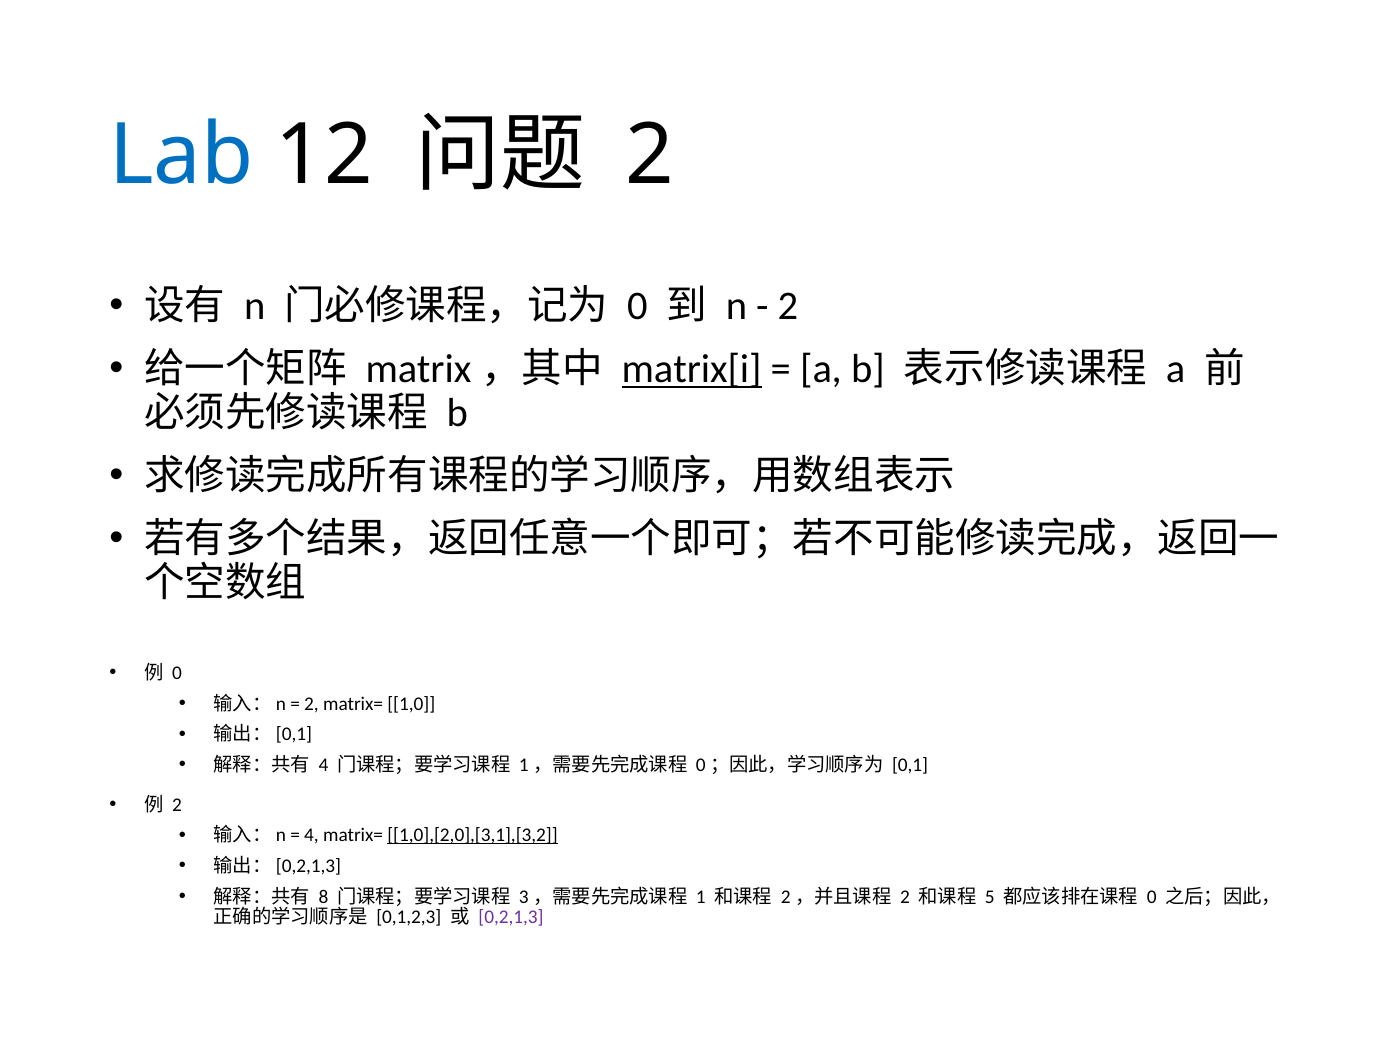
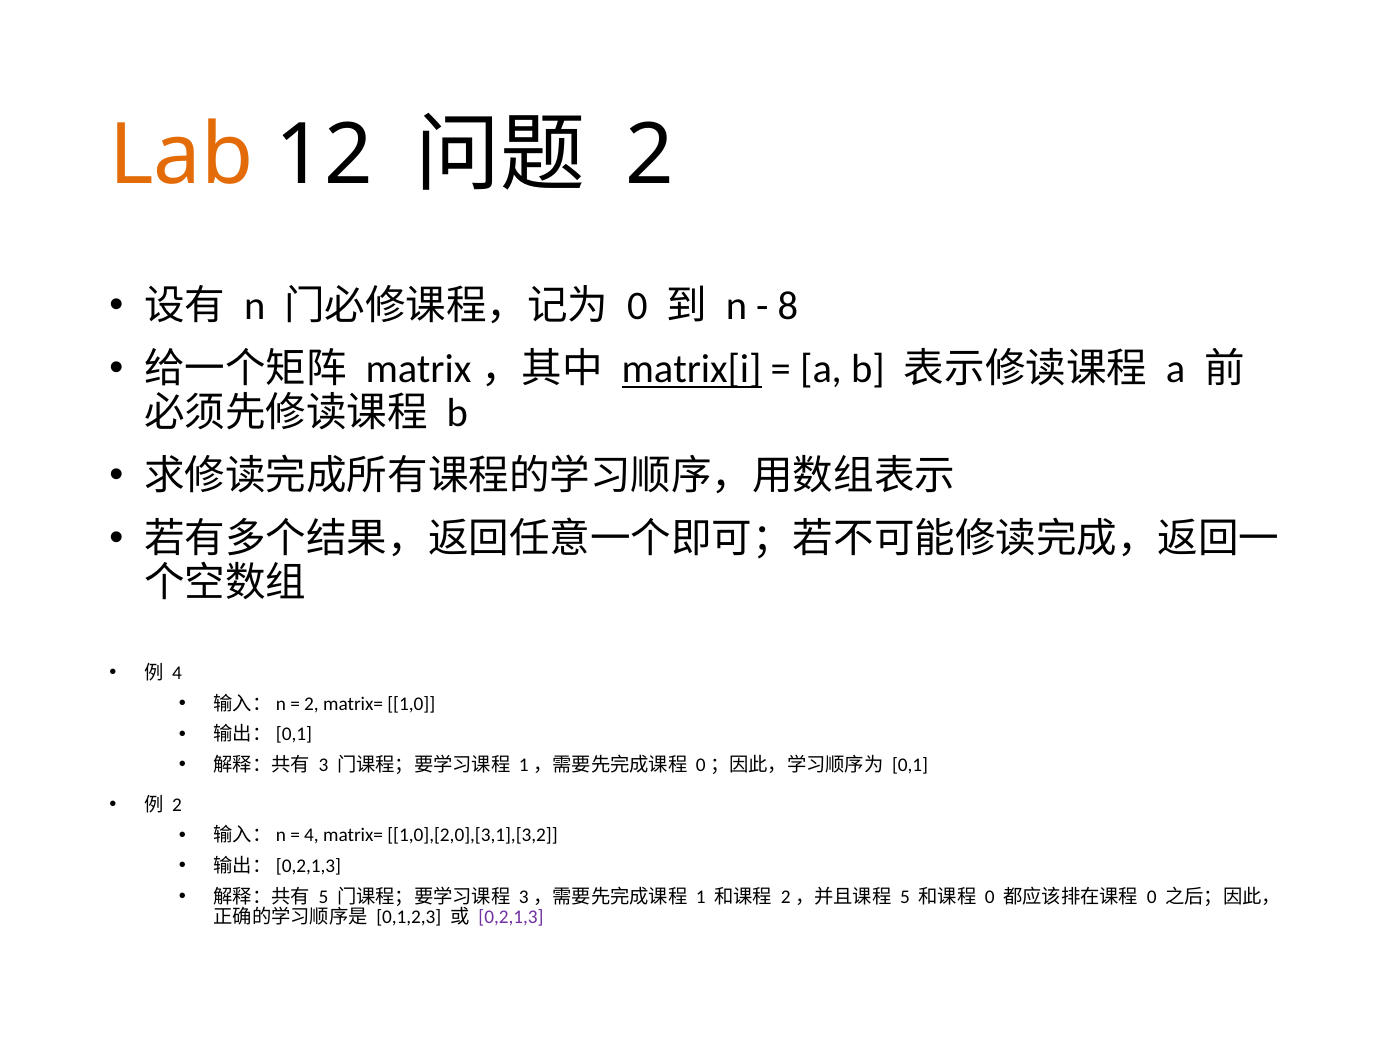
Lab colour: blue -> orange (182, 156)
2: 2 -> 8 (788, 306)
0: 0 -> 4 (177, 673)
4: 4 -> 3 (323, 764)
1,0],[2,0],[3,1],[3,2 underline: present -> none (473, 835)
8: 8 -> 5 (323, 896)
2: 2 -> 5 (905, 896)
5: 5 -> 0 (990, 896)
